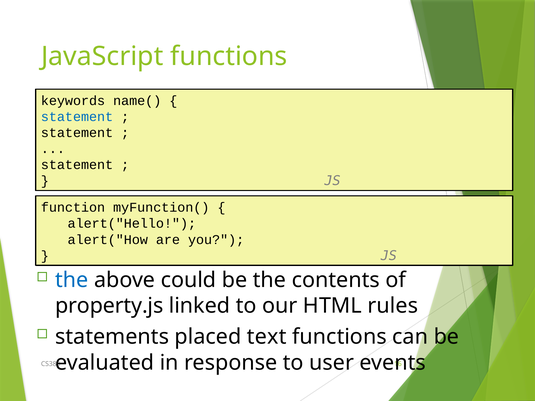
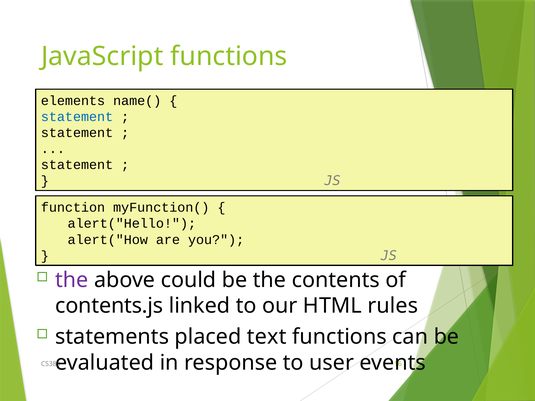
keywords: keywords -> elements (73, 101)
the colour: blue -> purple (72, 280)
property.js: property.js -> contents.js (109, 306)
